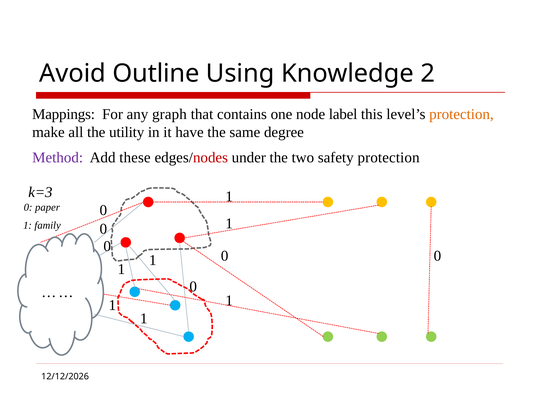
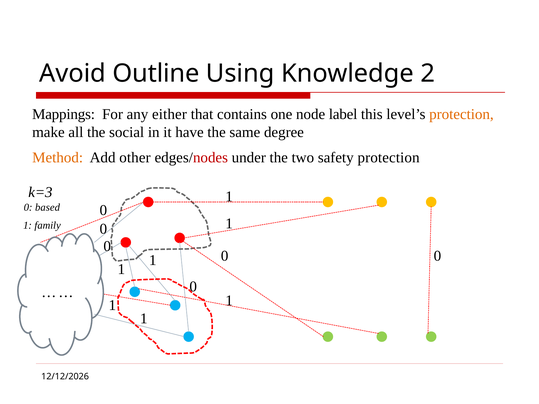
graph: graph -> either (169, 114)
utility: utility -> social (127, 132)
Method colour: purple -> orange (58, 158)
these: these -> other (135, 158)
paper: paper -> based (48, 208)
